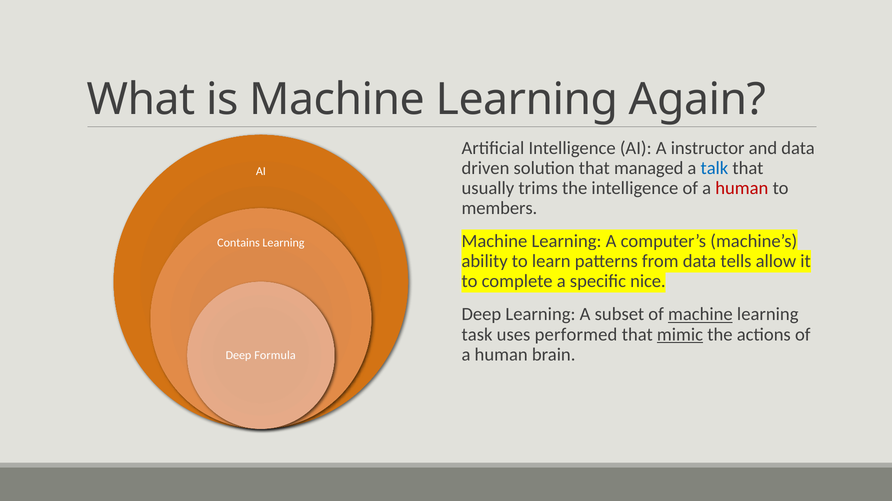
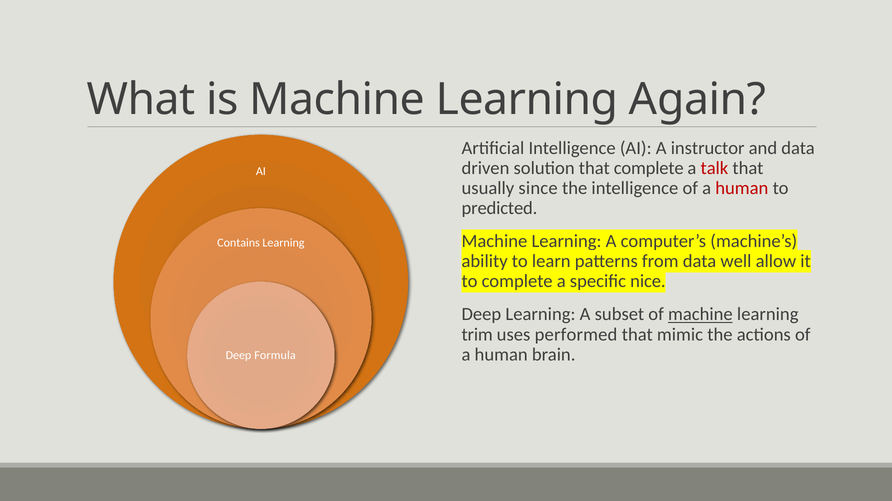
that managed: managed -> complete (649, 168)
talk colour: blue -> red (714, 168)
trims: trims -> since (538, 188)
members: members -> predicted (499, 209)
tells: tells -> well (736, 262)
task: task -> trim (477, 335)
mimic underline: present -> none (680, 335)
